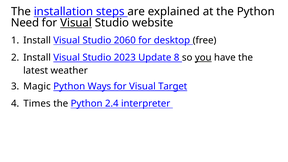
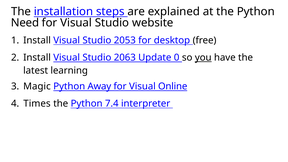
Visual underline: present -> none (76, 23)
2060: 2060 -> 2053 (125, 40)
2023: 2023 -> 2063 (125, 58)
8: 8 -> 0 (177, 58)
weather: weather -> learning (69, 71)
Ways: Ways -> Away (99, 86)
Target: Target -> Online (173, 86)
2.4: 2.4 -> 7.4 (112, 104)
